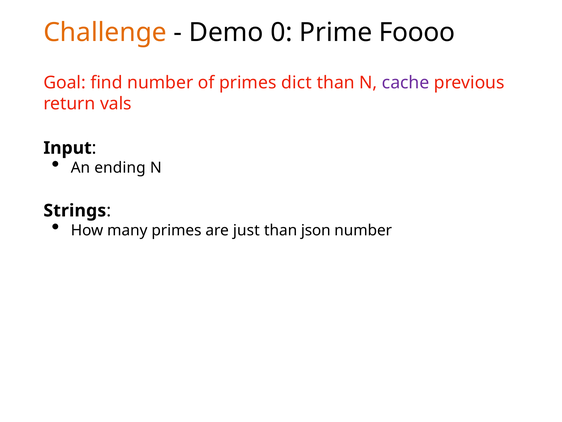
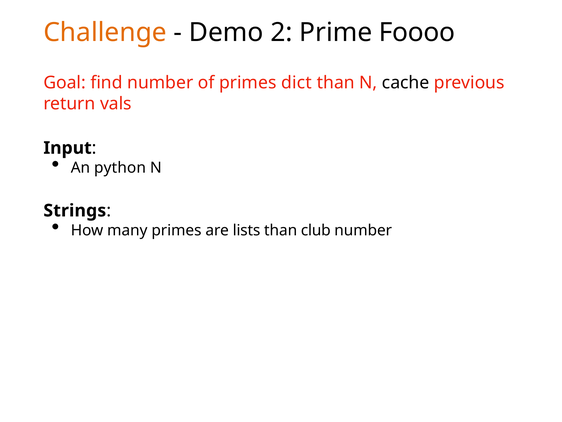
0: 0 -> 2 (281, 32)
cache colour: purple -> black (406, 83)
ending: ending -> python (120, 167)
just: just -> lists (246, 230)
json: json -> club (316, 230)
